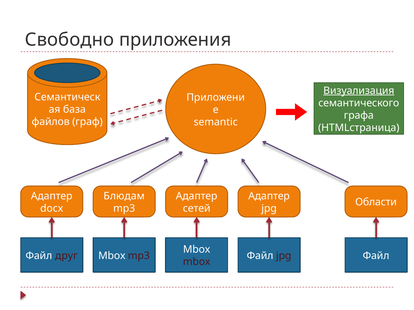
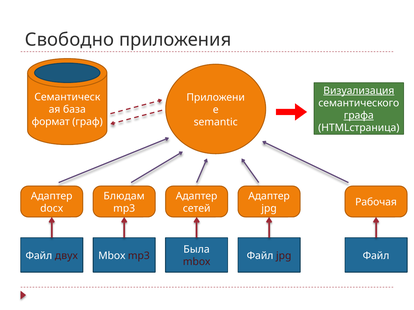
графа underline: none -> present (359, 116)
файлов: файлов -> формат (51, 122)
Области: Области -> Рабочая (376, 203)
Mbox: Mbox -> Была (197, 250)
друг: друг -> двух (66, 256)
